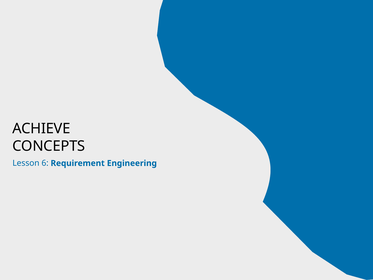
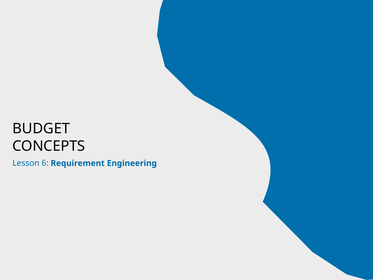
ACHIEVE: ACHIEVE -> BUDGET (41, 129)
